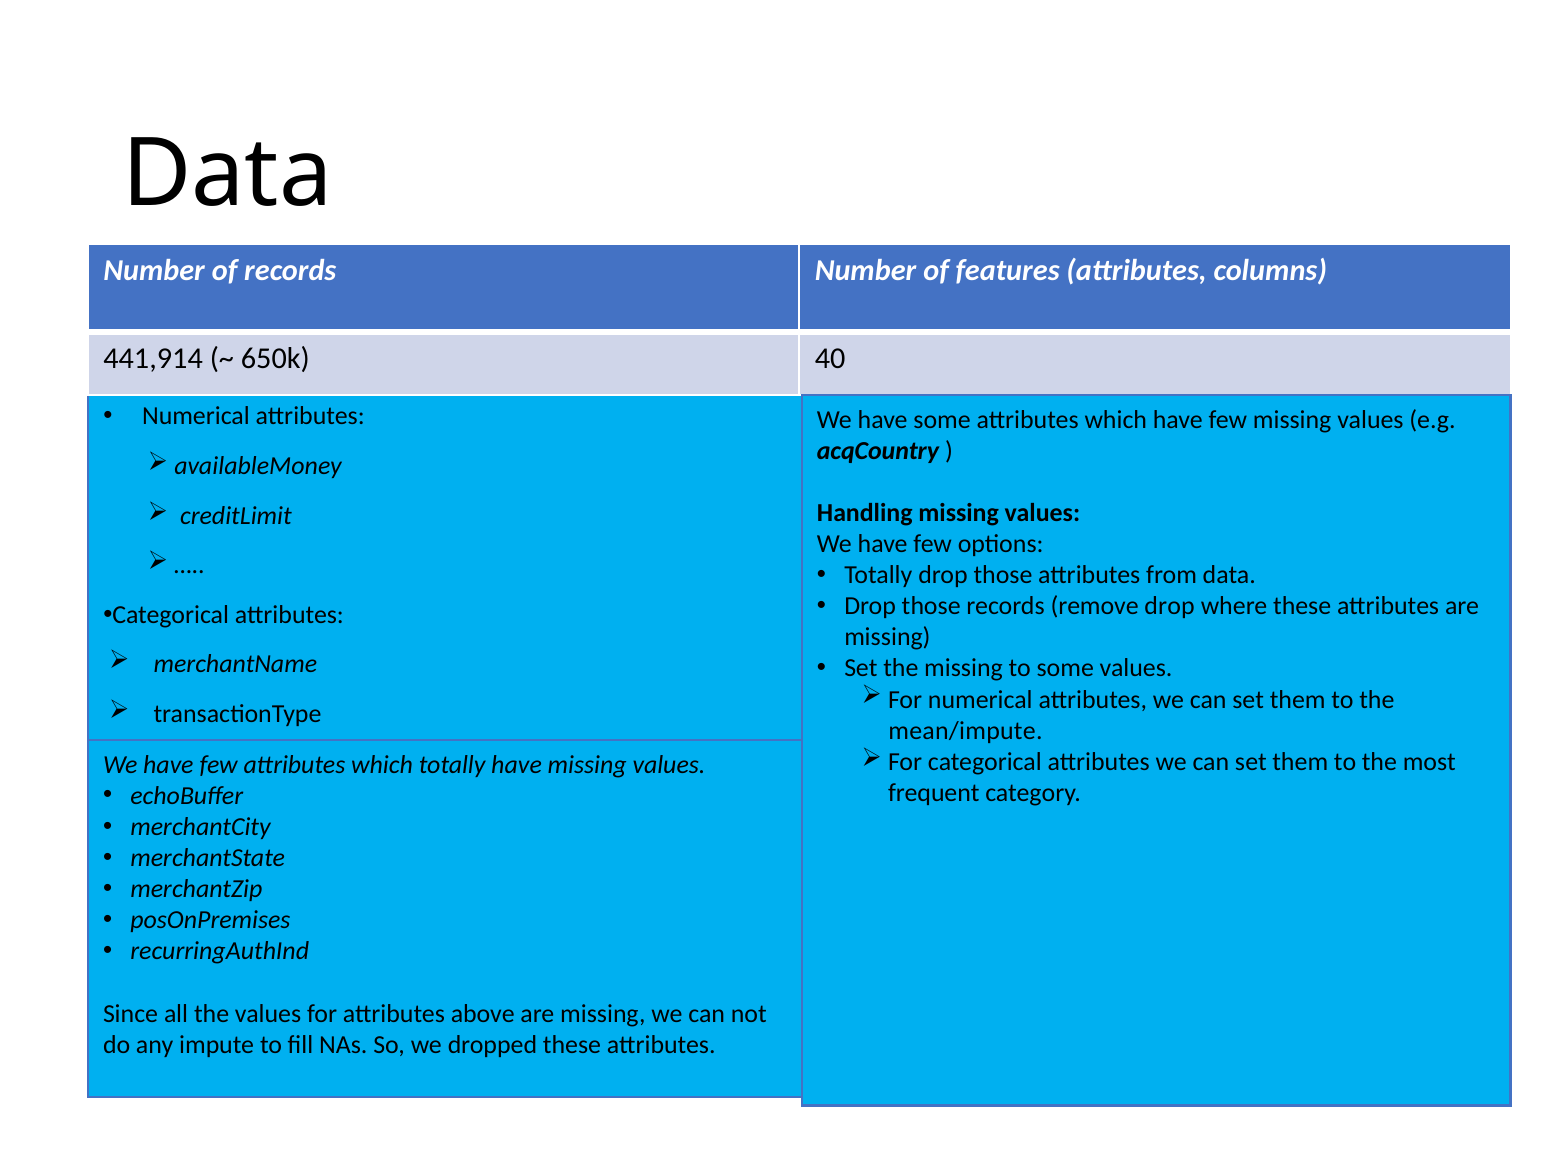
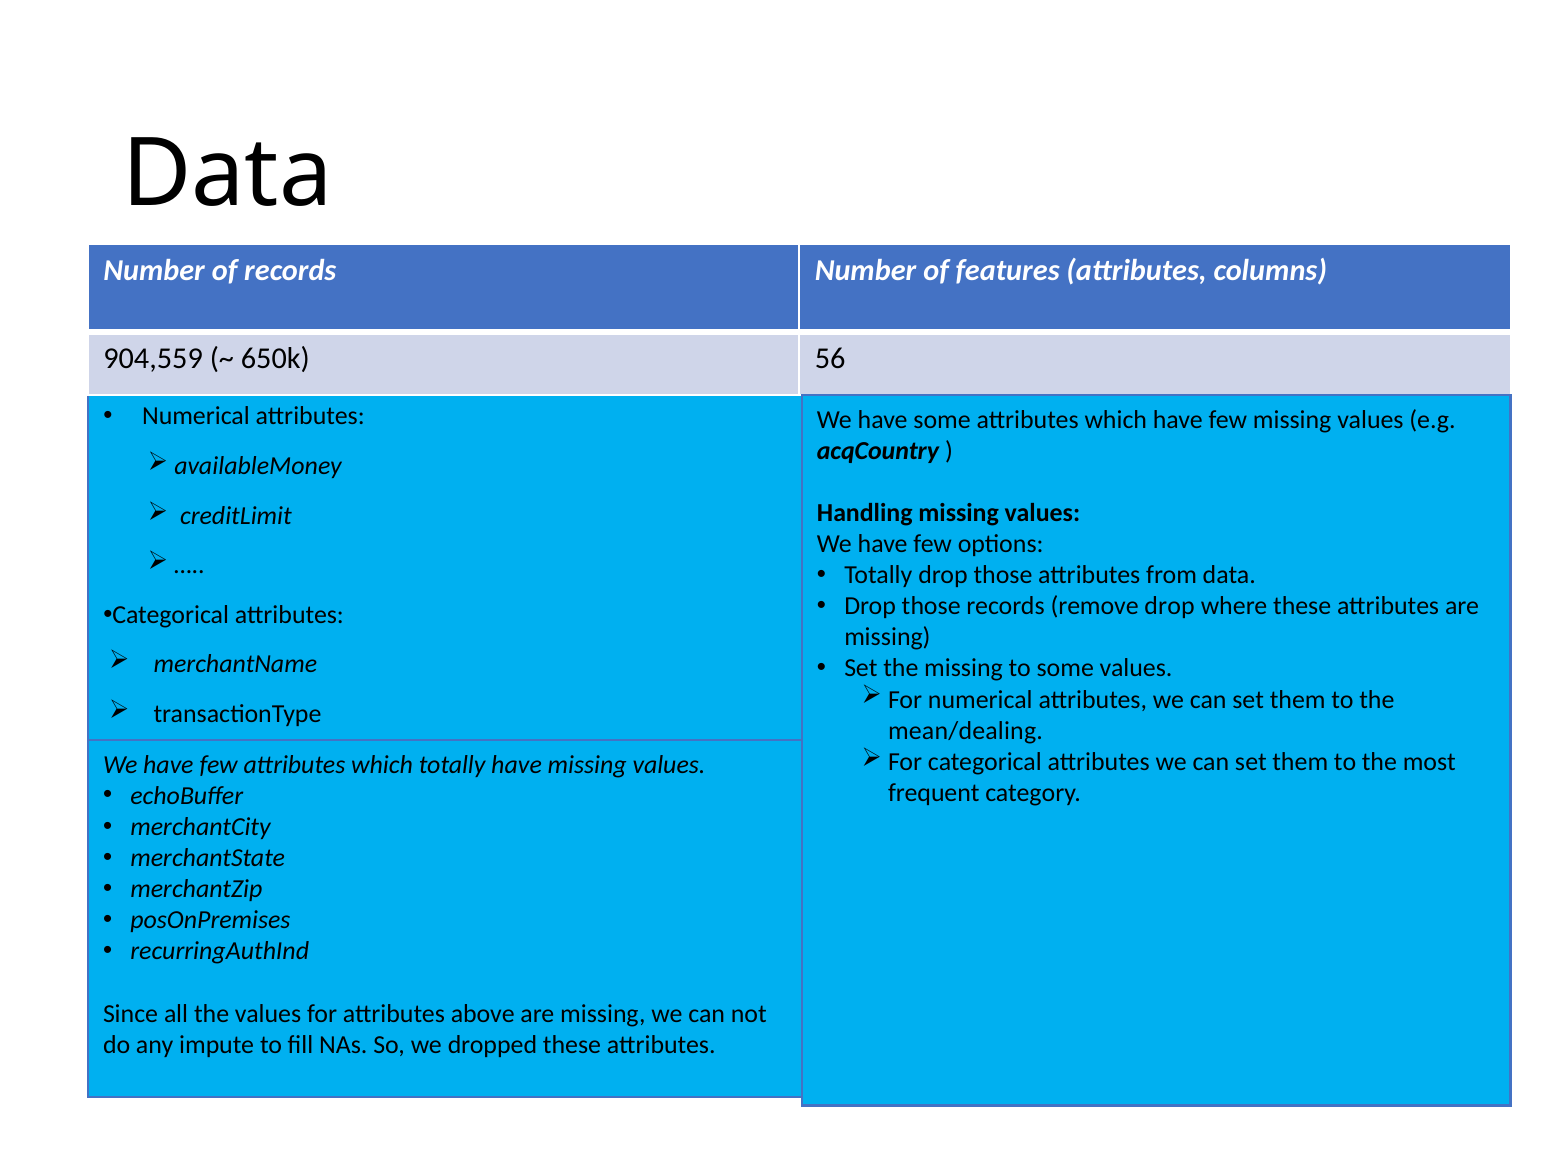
441,914: 441,914 -> 904,559 (153, 358)
40: 40 -> 56 (830, 358)
mean/impute: mean/impute -> mean/dealing (965, 731)
